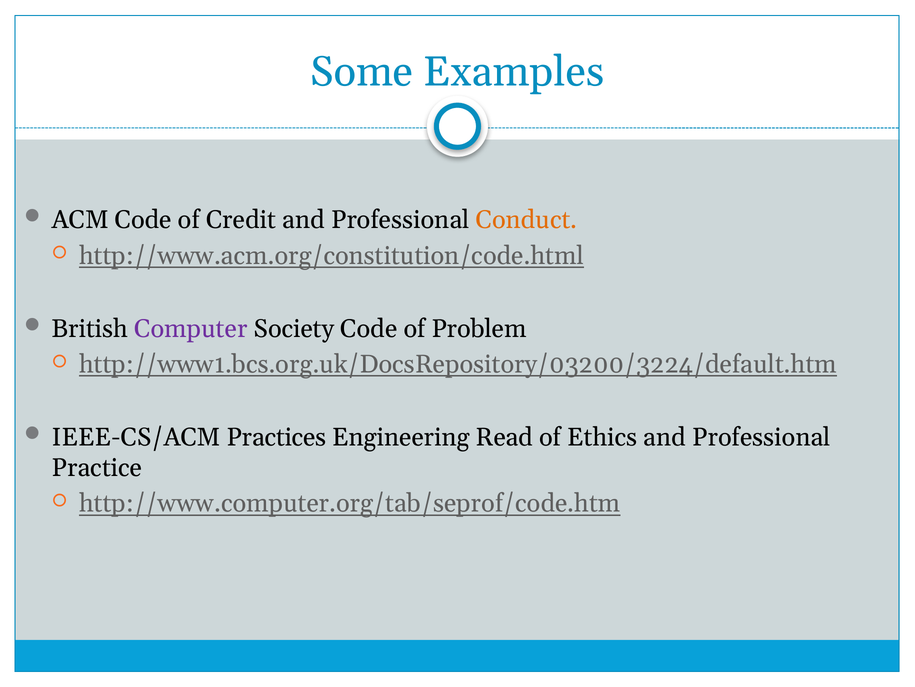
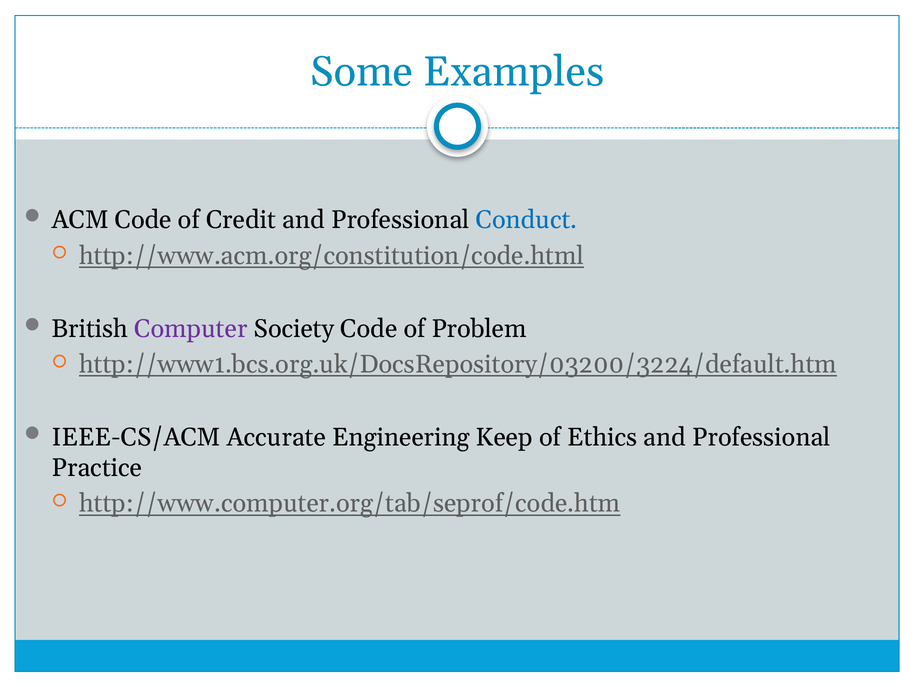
Conduct colour: orange -> blue (527, 220)
Practices: Practices -> Accurate (276, 437)
Read: Read -> Keep (504, 437)
